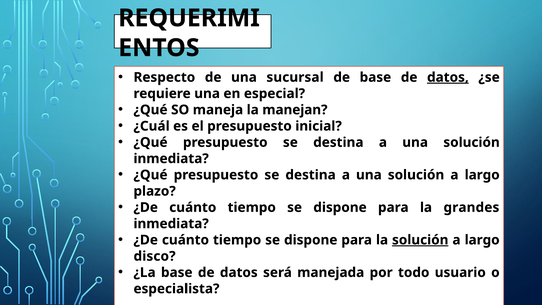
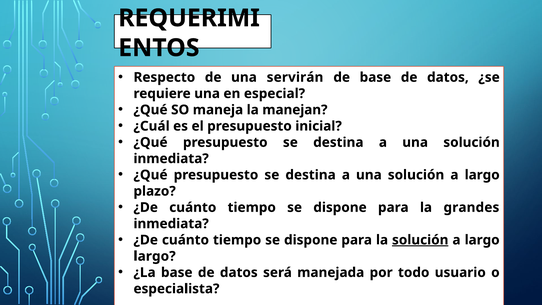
sucursal: sucursal -> servirán (295, 77)
datos underline: present -> none (448, 77)
disco: disco -> largo (155, 256)
